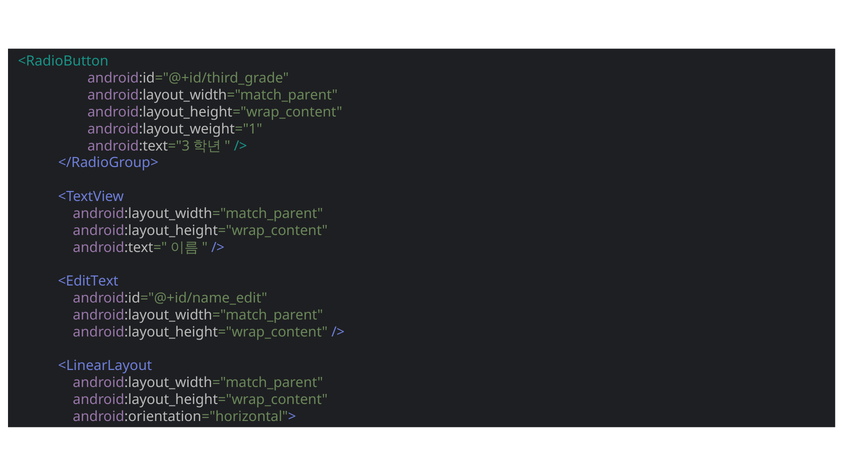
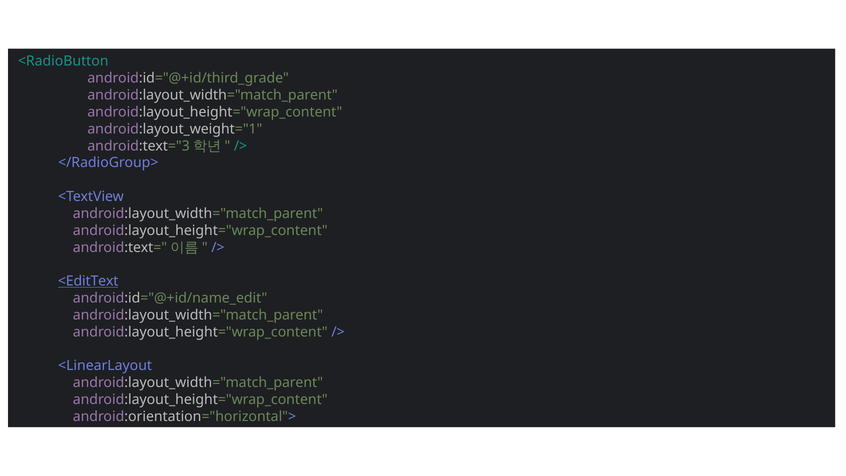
<EditText underline: none -> present (88, 281)
